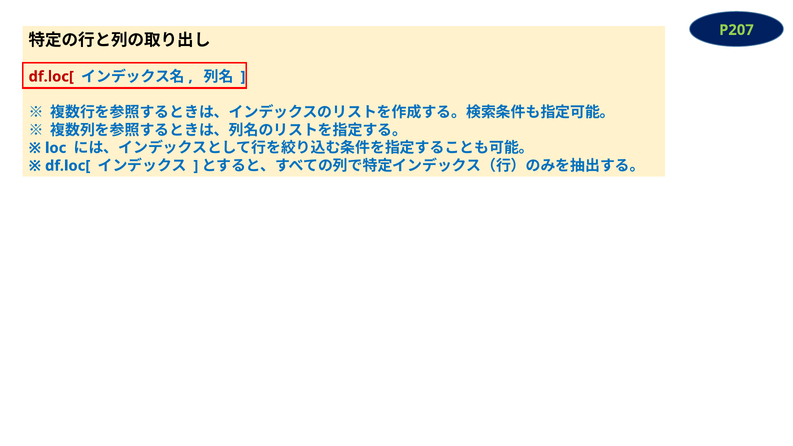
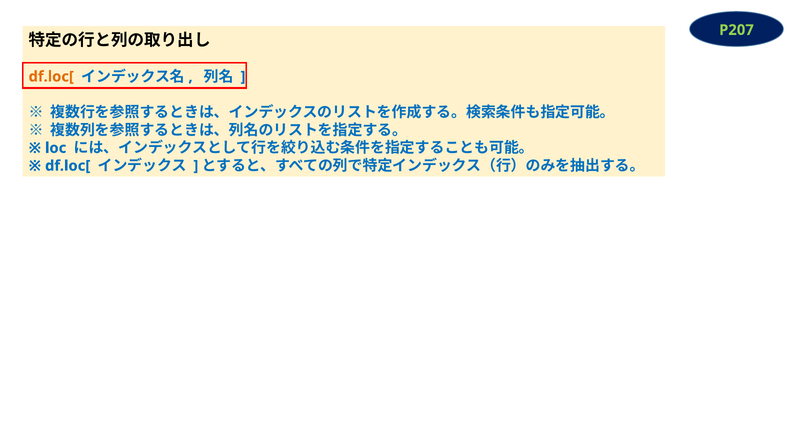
df.loc[ colour: red -> orange (51, 77)
